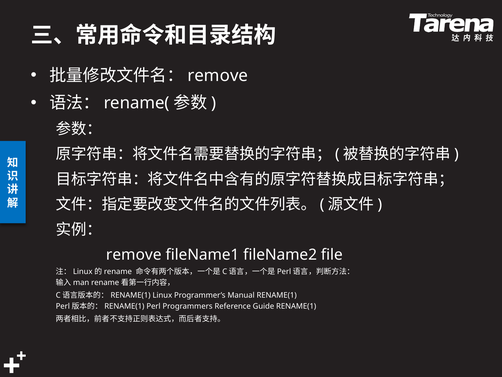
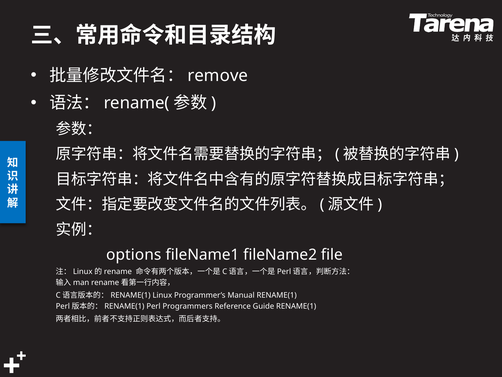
remove: remove -> options (134, 255)
